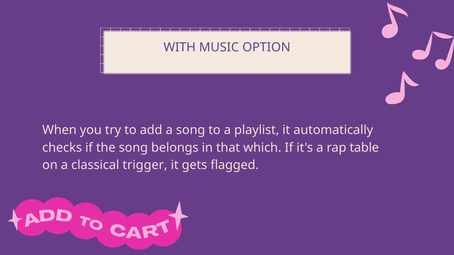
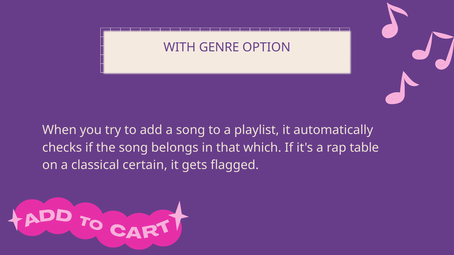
MUSIC: MUSIC -> GENRE (219, 47)
trigger: trigger -> certain (145, 165)
